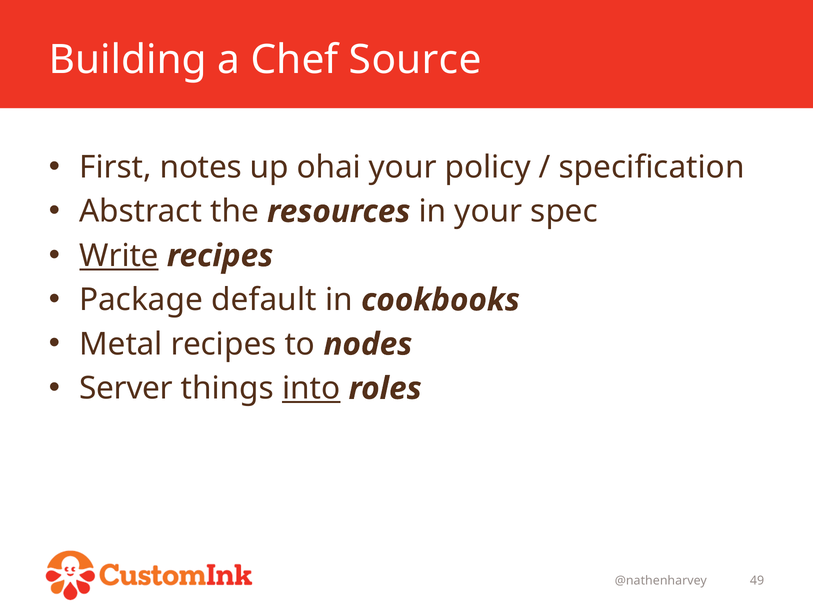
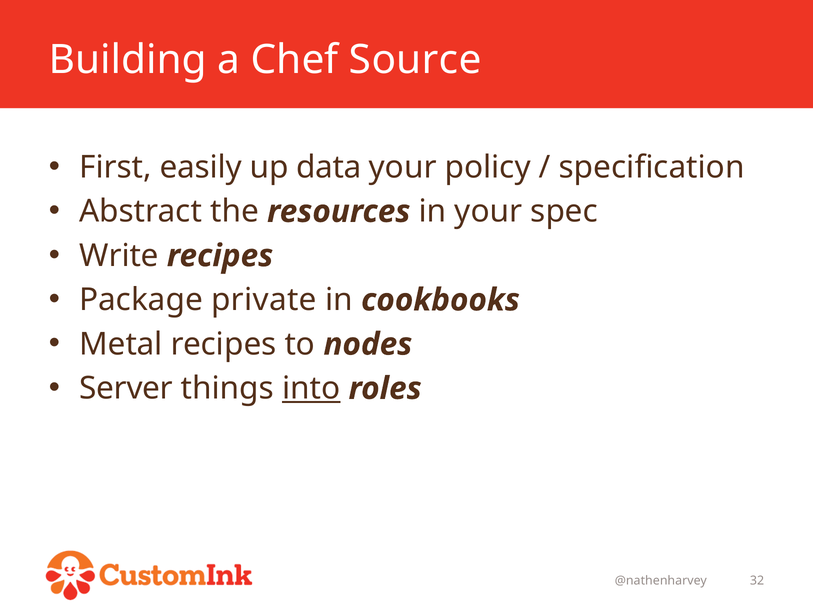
notes: notes -> easily (201, 168)
ohai: ohai -> data (329, 168)
Write underline: present -> none (119, 256)
default: default -> private (264, 300)
49: 49 -> 32 (757, 581)
